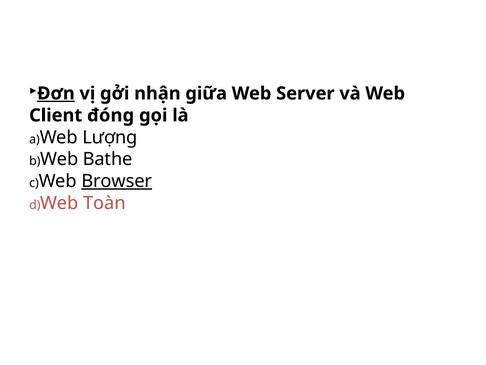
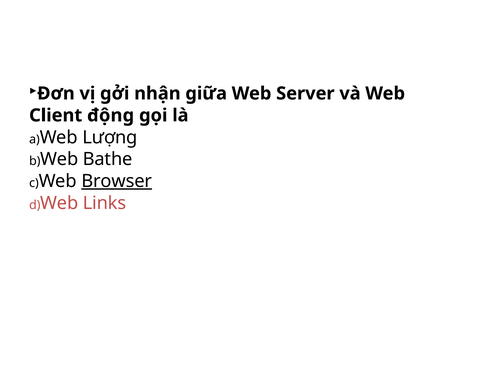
Đơn underline: present -> none (56, 93)
đóng: đóng -> động (111, 115)
Toàn: Toàn -> Links (105, 203)
